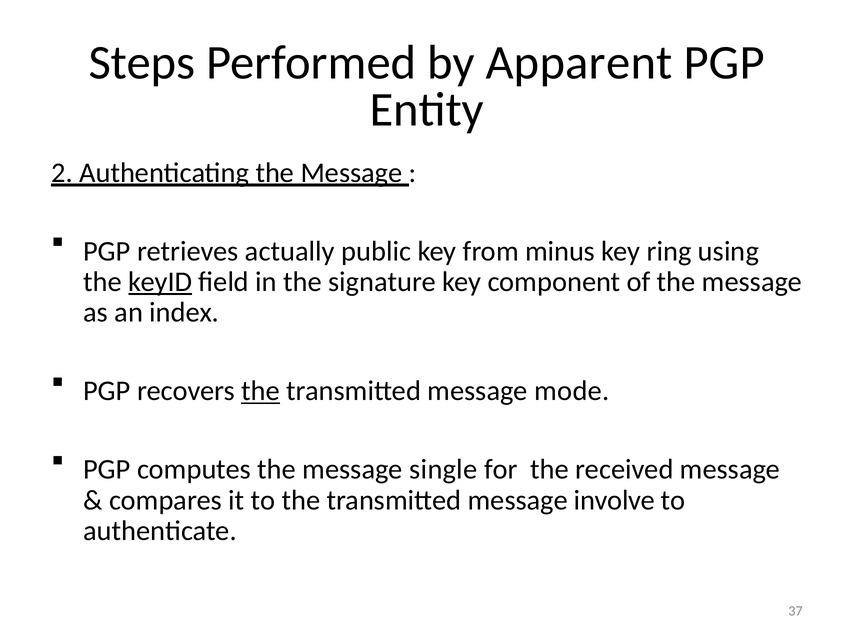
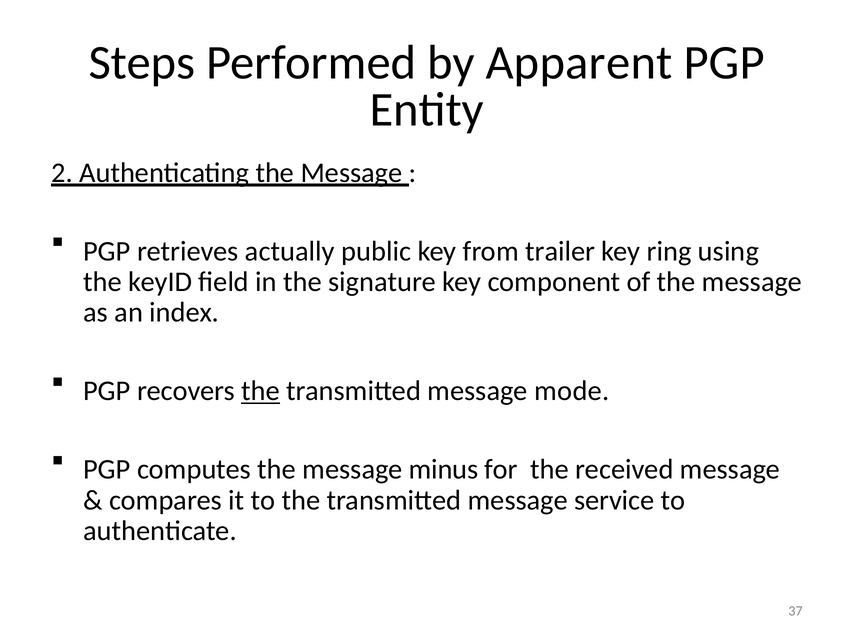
minus: minus -> trailer (560, 251)
keyID underline: present -> none (160, 282)
single: single -> minus (444, 470)
involve: involve -> service (614, 501)
